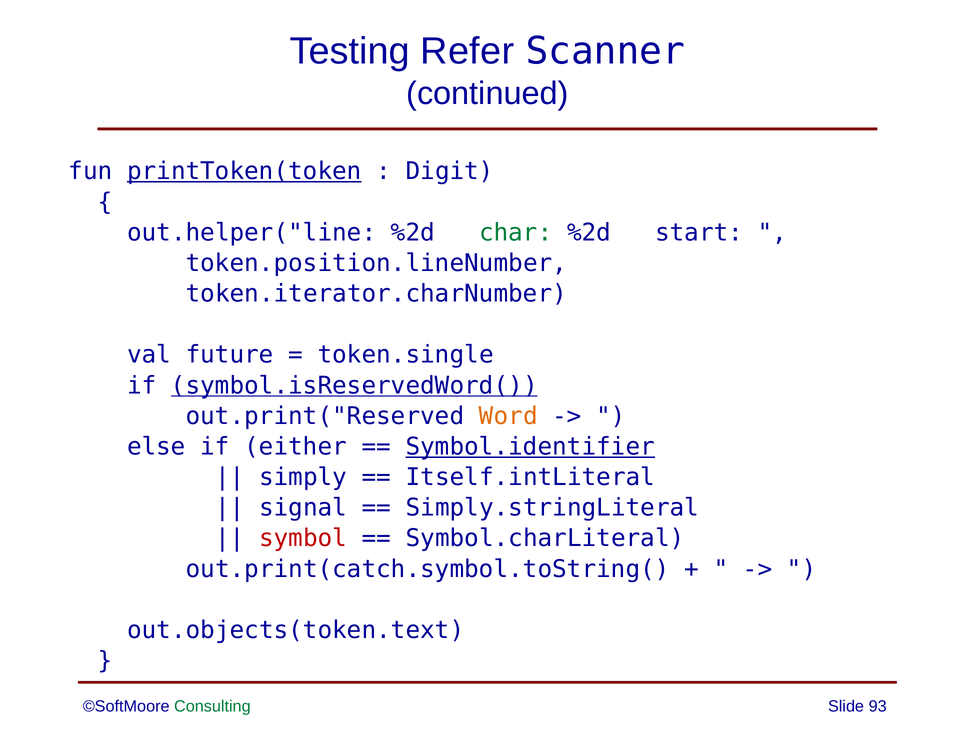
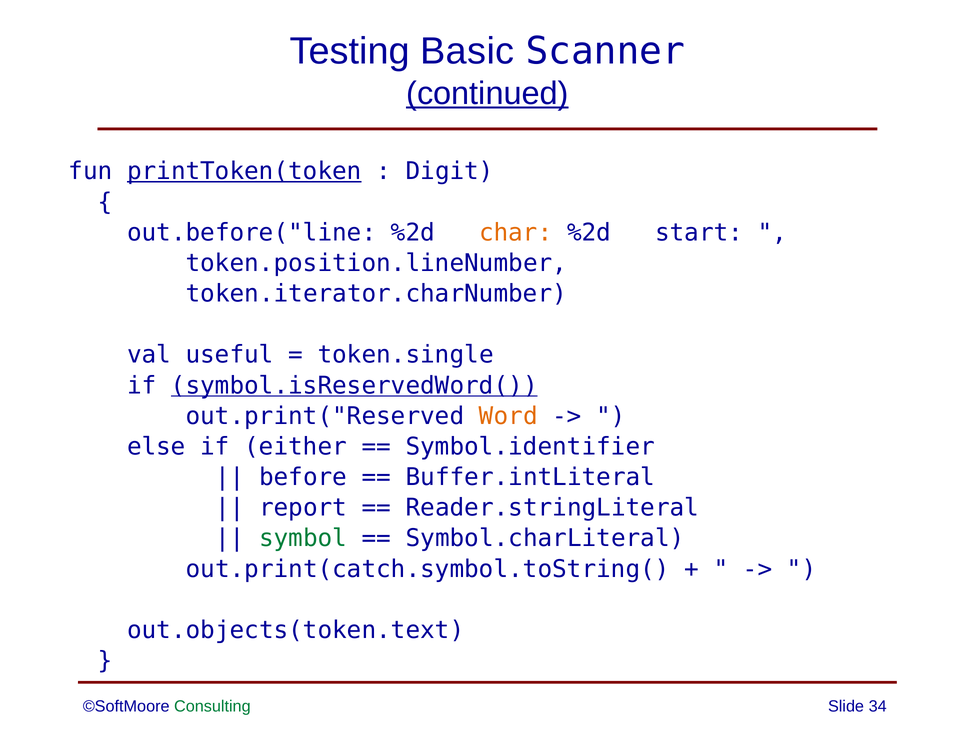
Refer: Refer -> Basic (467, 51)
continued underline: none -> present (487, 93)
out.helper("line: out.helper("line -> out.before("line (252, 233)
char colour: green -> orange (516, 233)
future: future -> useful (230, 355)
Symbol.identifier underline: present -> none (530, 447)
simply: simply -> before (303, 477)
Itself.intLiteral: Itself.intLiteral -> Buffer.intLiteral (530, 477)
signal: signal -> report (303, 508)
Simply.stringLiteral: Simply.stringLiteral -> Reader.stringLiteral (552, 508)
symbol colour: red -> green (303, 539)
93: 93 -> 34 (878, 706)
